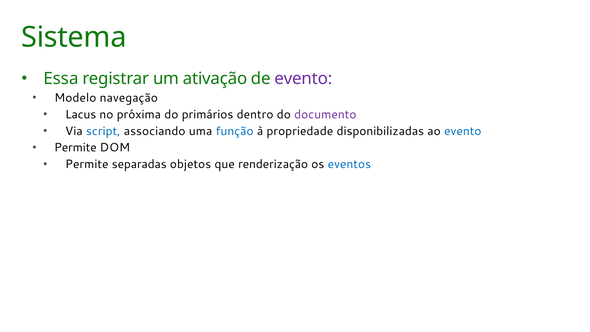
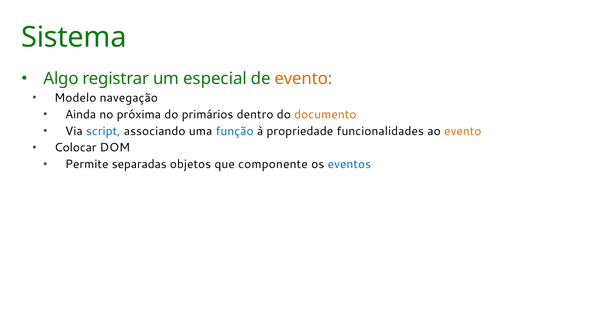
Essa: Essa -> Algo (61, 78)
ativação: ativação -> especial (215, 78)
evento colour: purple -> orange (303, 78)
Lacus: Lacus -> Ainda (81, 114)
documento colour: purple -> orange (325, 114)
disponibilizadas: disponibilizadas -> funcionalidades (380, 131)
evento colour: blue -> orange (463, 131)
Permite: Permite -> Colocar (75, 148)
renderização: renderização -> componente (273, 164)
